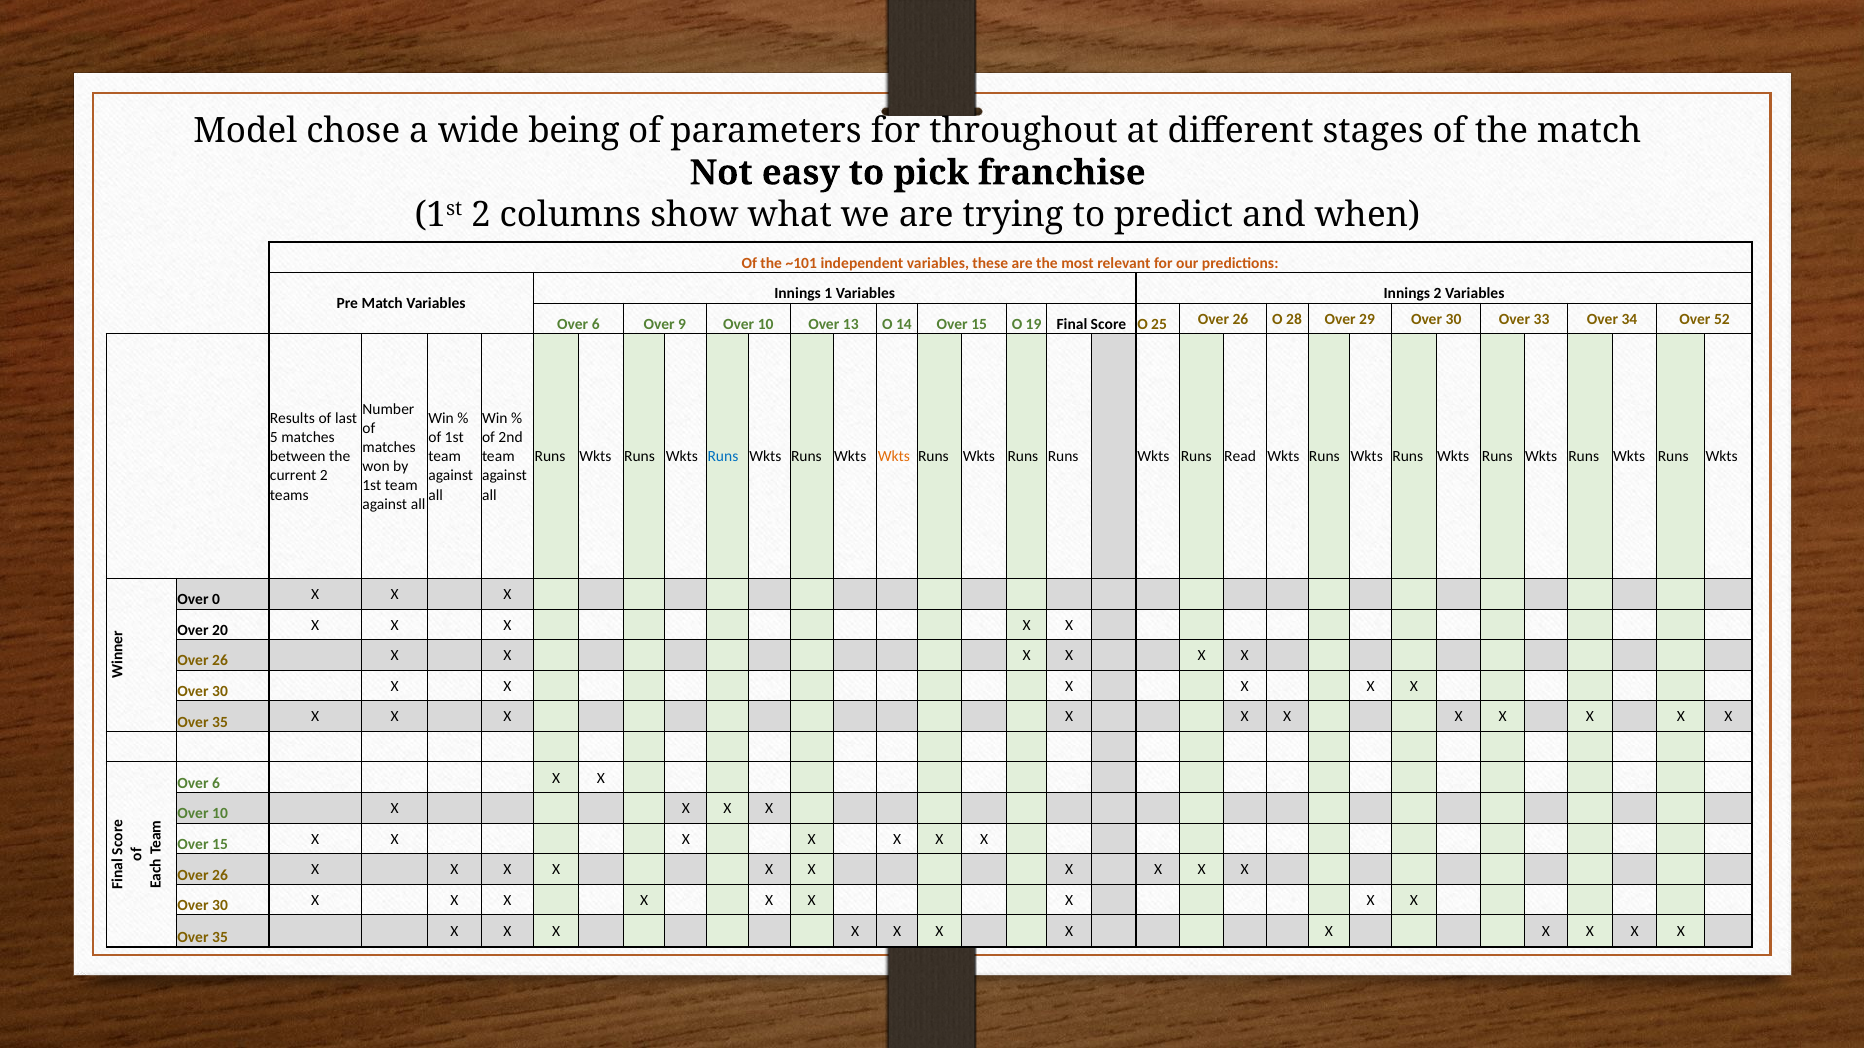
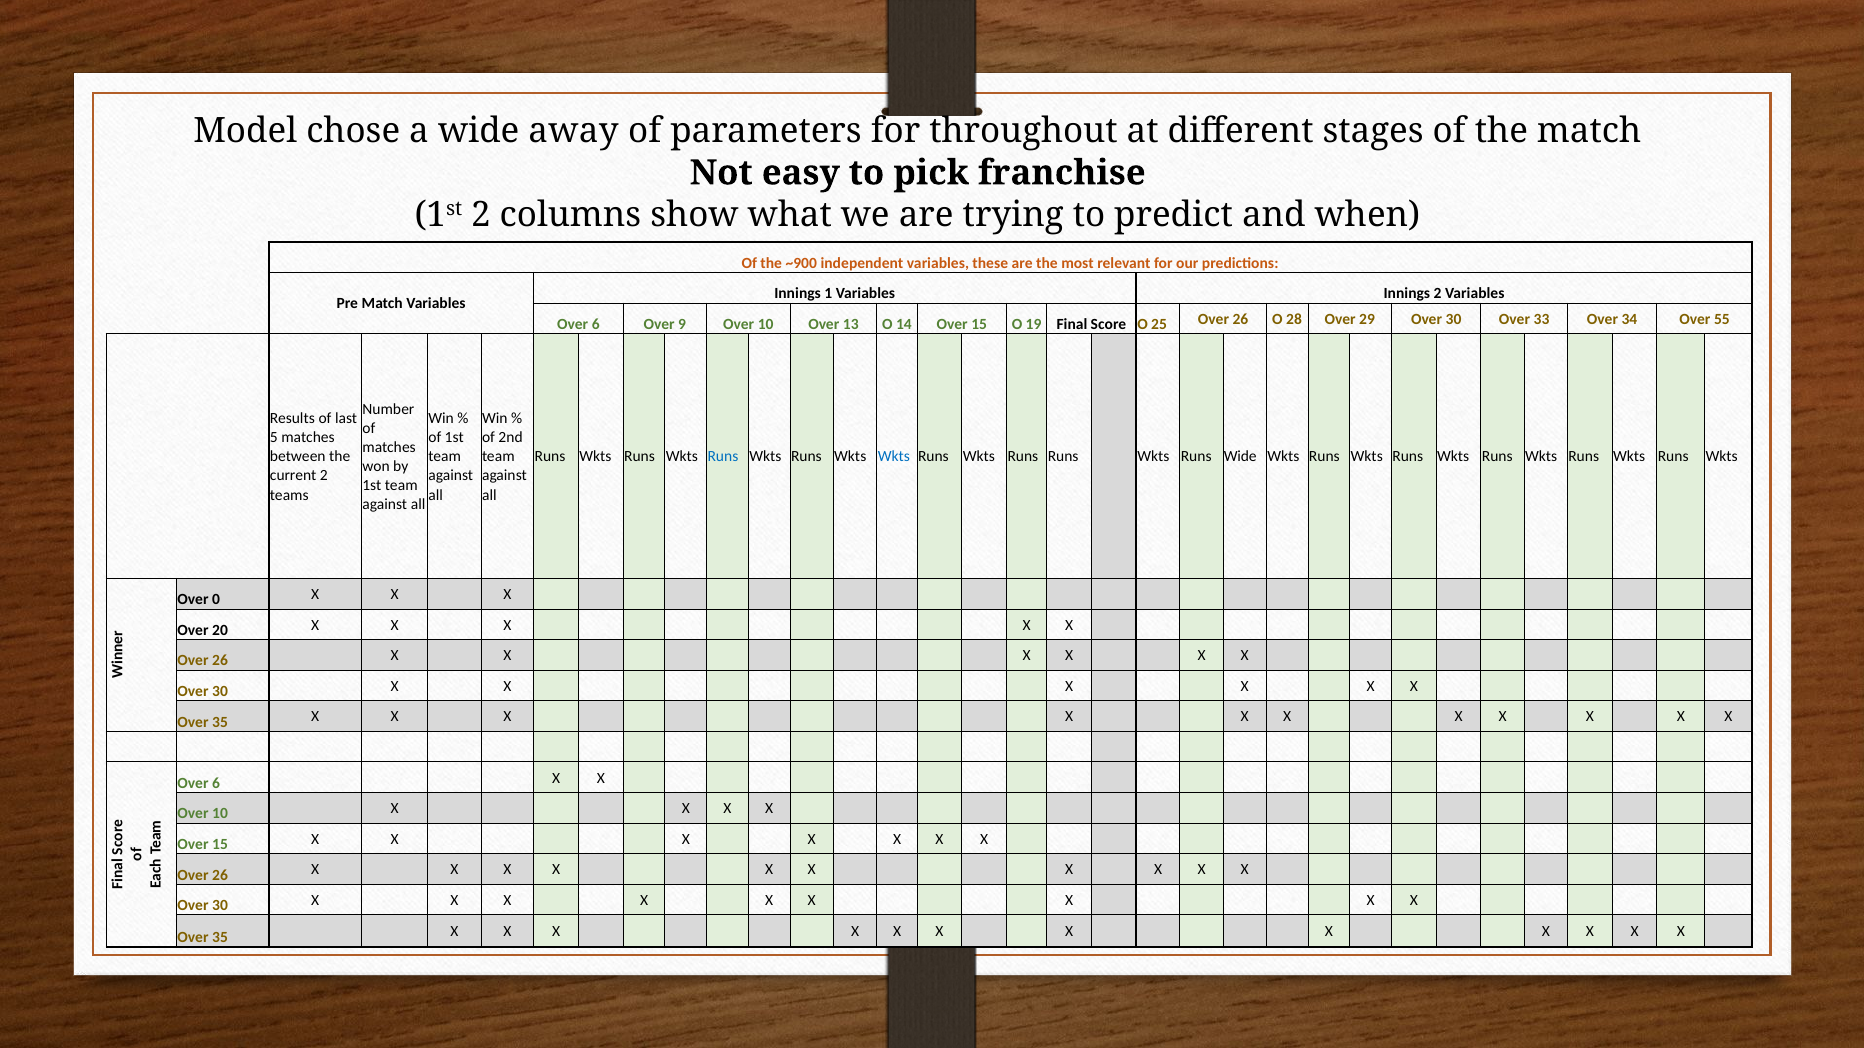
being: being -> away (574, 131)
~101: ~101 -> ~900 (801, 263)
52: 52 -> 55 (1722, 319)
Wkts colour: orange -> blue (894, 457)
Runs Read: Read -> Wide (1240, 457)
